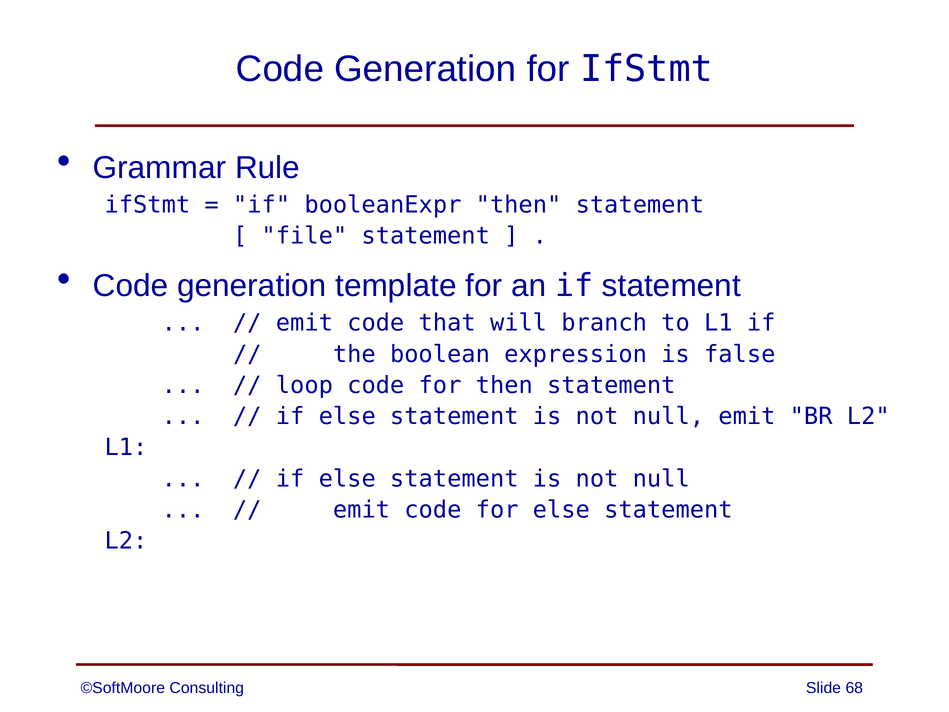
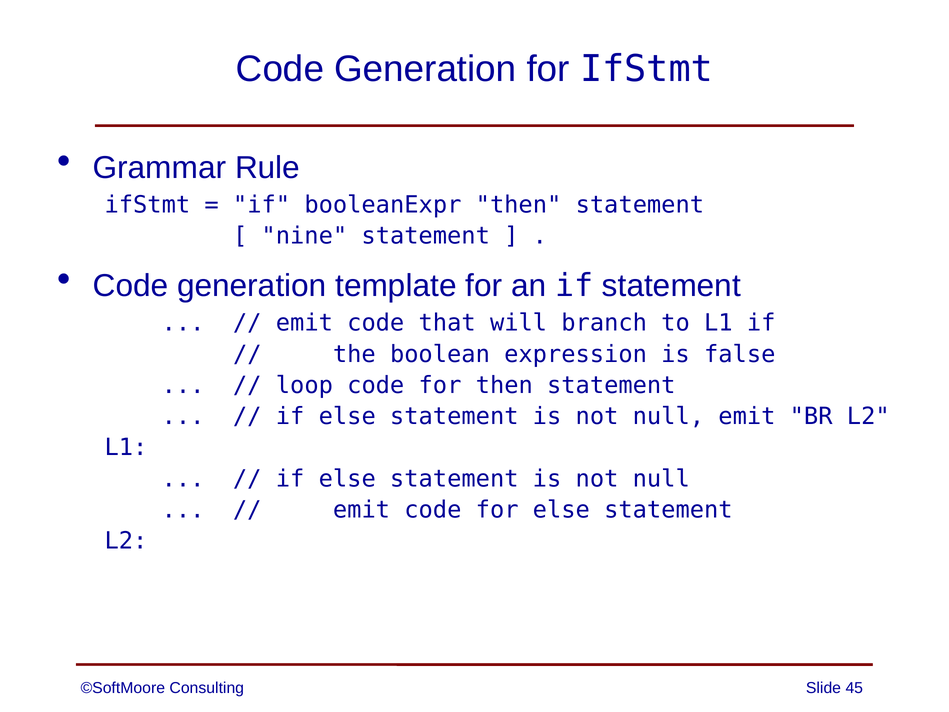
file: file -> nine (304, 236)
68: 68 -> 45 (854, 688)
